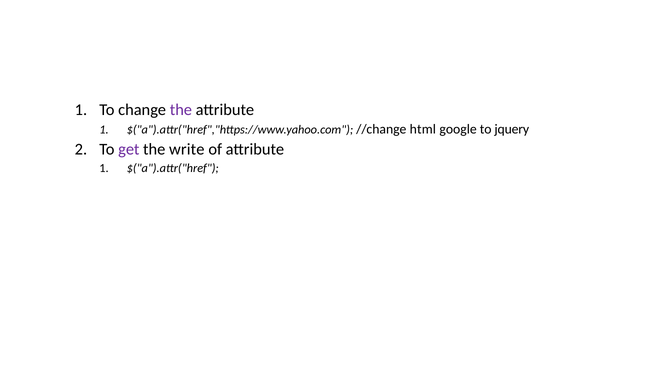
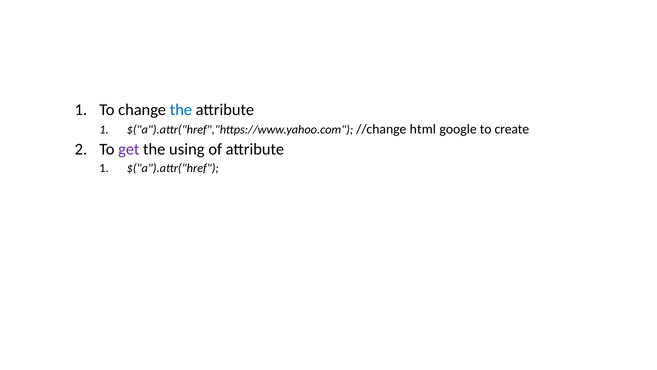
the colour: purple -> blue (181, 110)
jquery: jquery -> create (512, 129)
write: write -> using (187, 149)
